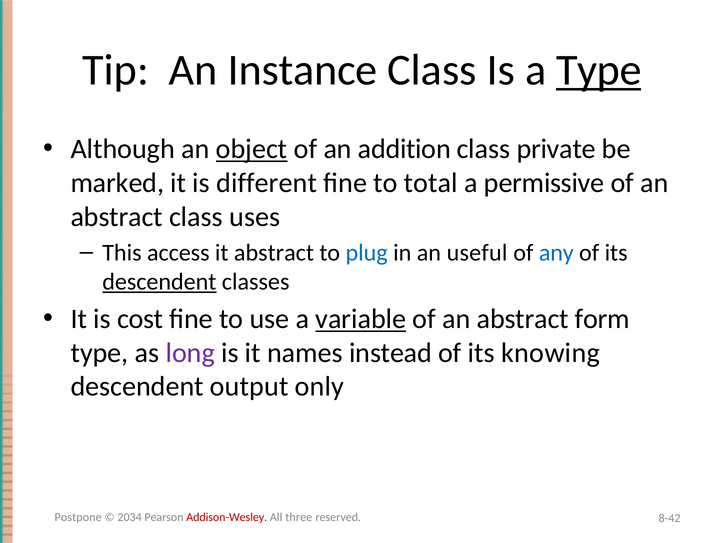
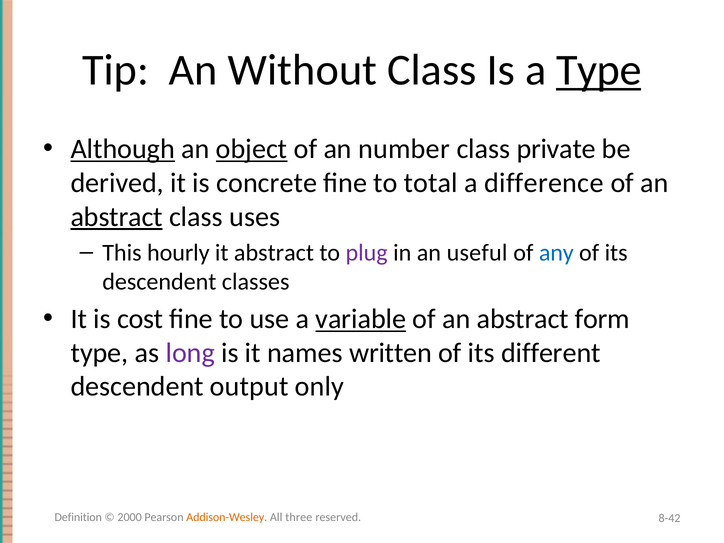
Instance: Instance -> Without (302, 70)
Although underline: none -> present (123, 149)
addition: addition -> number (404, 149)
marked: marked -> derived (117, 183)
different: different -> concrete (267, 183)
permissive: permissive -> difference (544, 183)
abstract underline: none -> present (117, 217)
access: access -> hourly (178, 253)
plug colour: blue -> purple (367, 253)
descendent underline: present -> none (159, 282)
instead: instead -> written (391, 353)
knowing: knowing -> different (551, 353)
Postpone: Postpone -> Definition (78, 517)
2034: 2034 -> 2000 (130, 517)
Addison-Wesley colour: red -> orange (227, 517)
